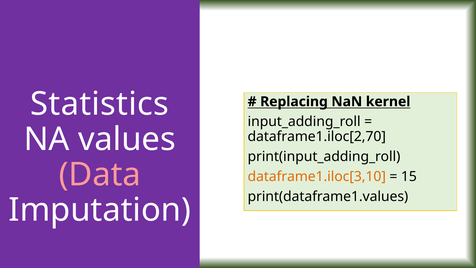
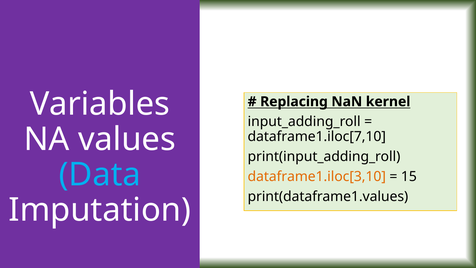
Statistics: Statistics -> Variables (100, 104)
dataframe1.iloc[2,70: dataframe1.iloc[2,70 -> dataframe1.iloc[7,10 (317, 136)
Data colour: pink -> light blue (100, 174)
